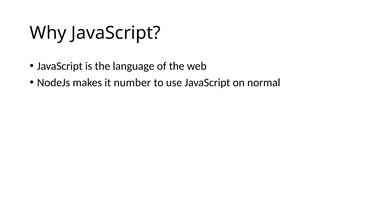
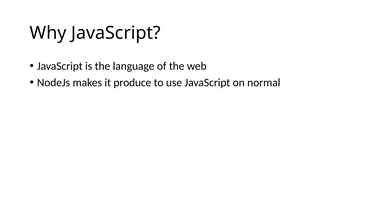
number: number -> produce (132, 82)
